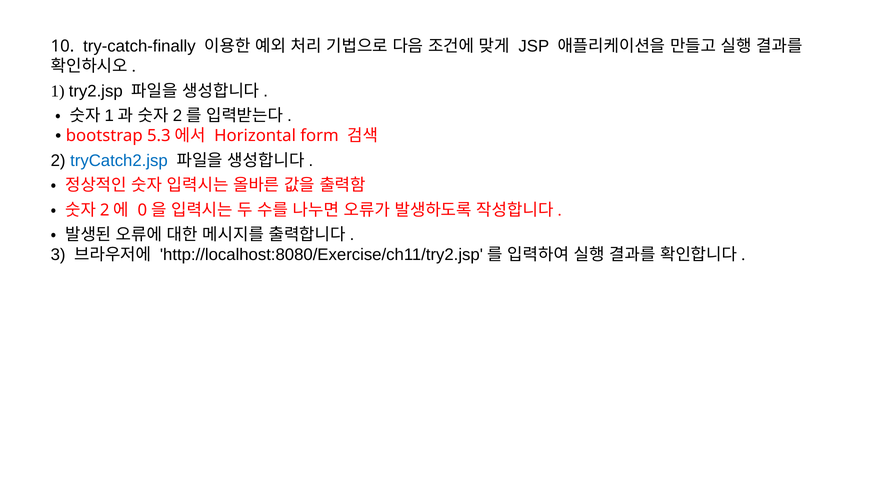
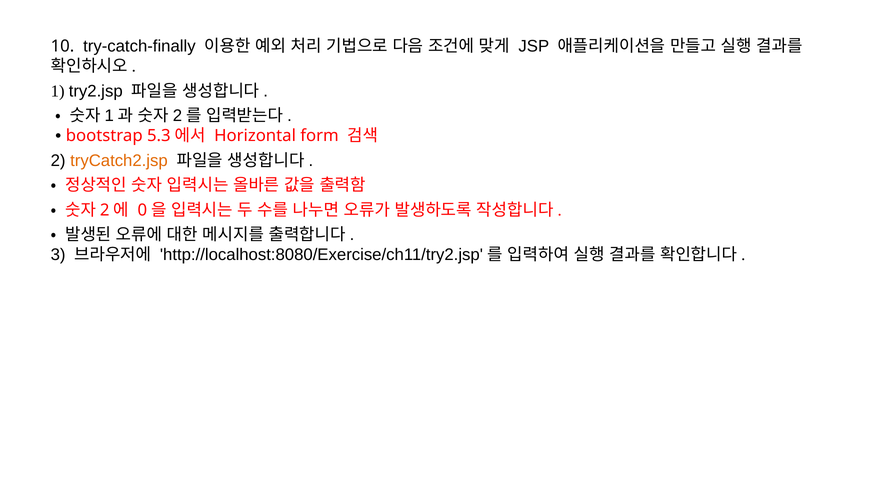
tryCatch2.jsp colour: blue -> orange (119, 161)
